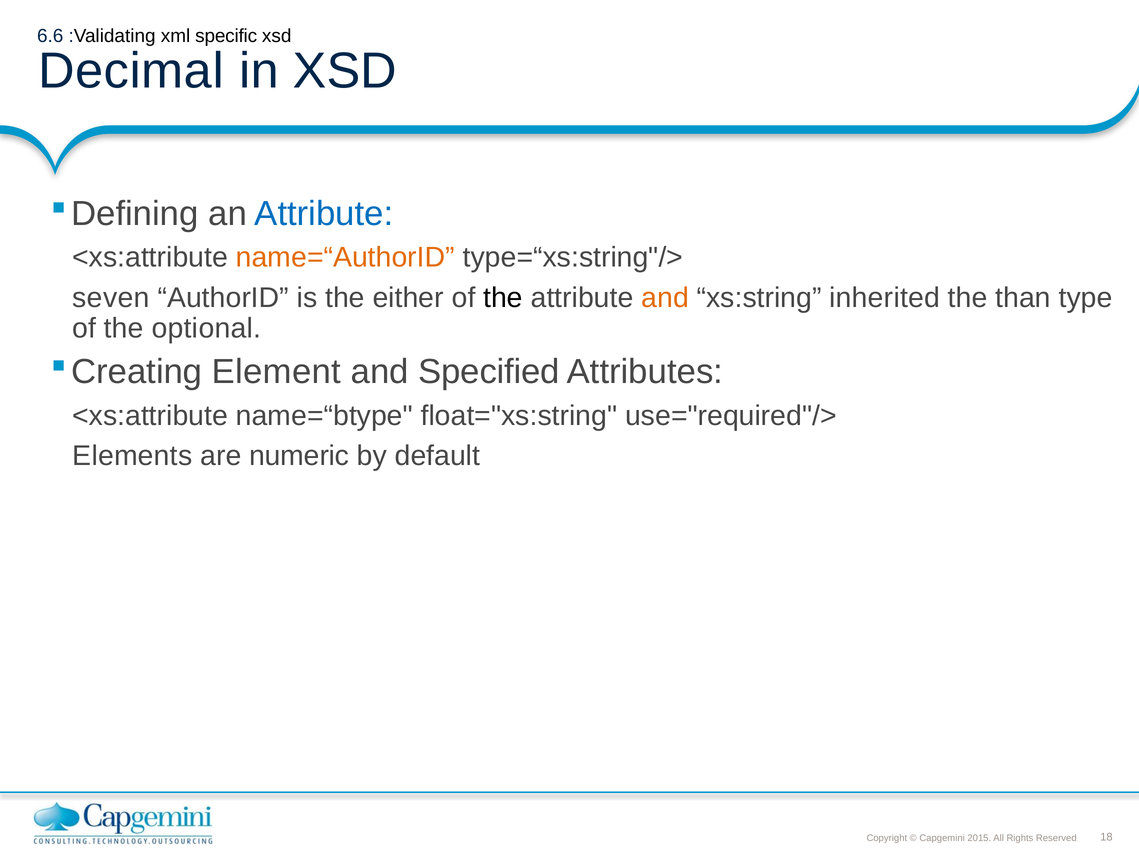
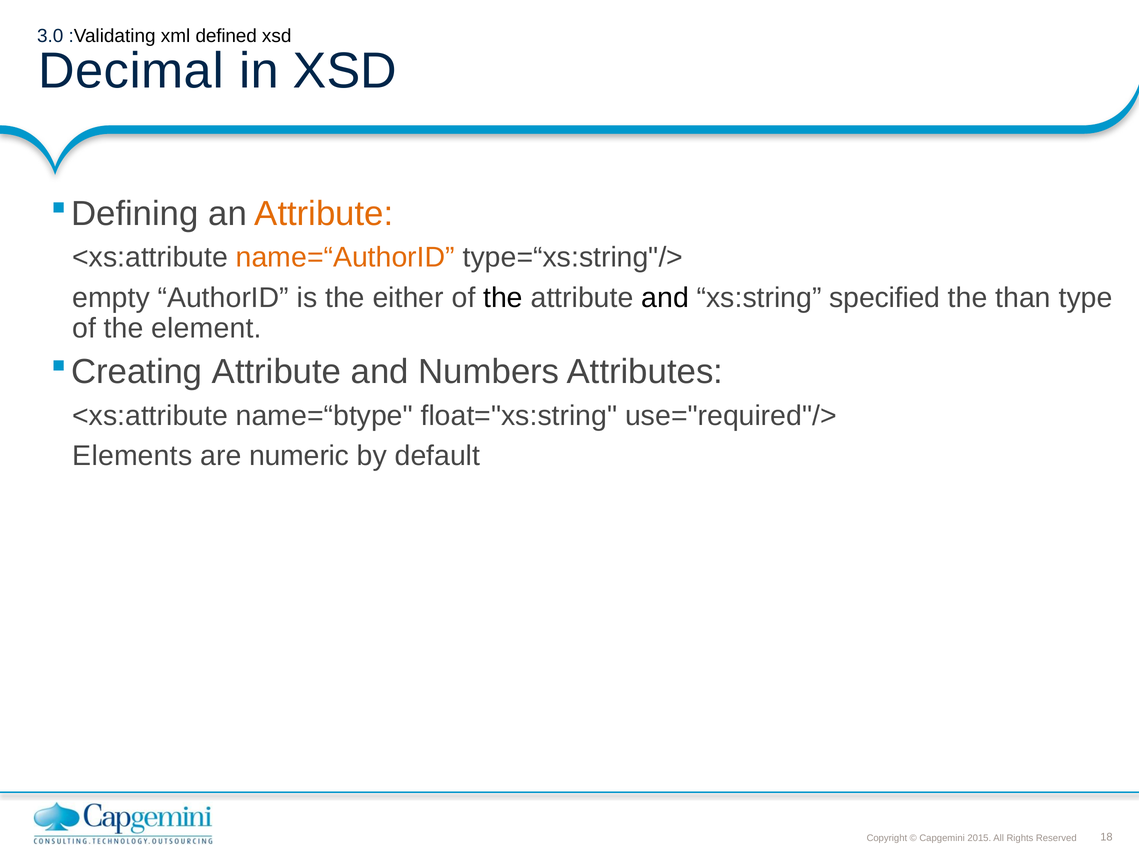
6.6: 6.6 -> 3.0 (50, 36)
specific: specific -> defined (226, 36)
Attribute colour: blue -> orange (324, 214)
seven: seven -> empty (111, 298)
and colour: orange -> black (665, 298)
inherited: inherited -> specified (885, 298)
optional: optional -> element (206, 328)
Element: Element -> Attribute (277, 372)
Specified: Specified -> Numbers (489, 372)
